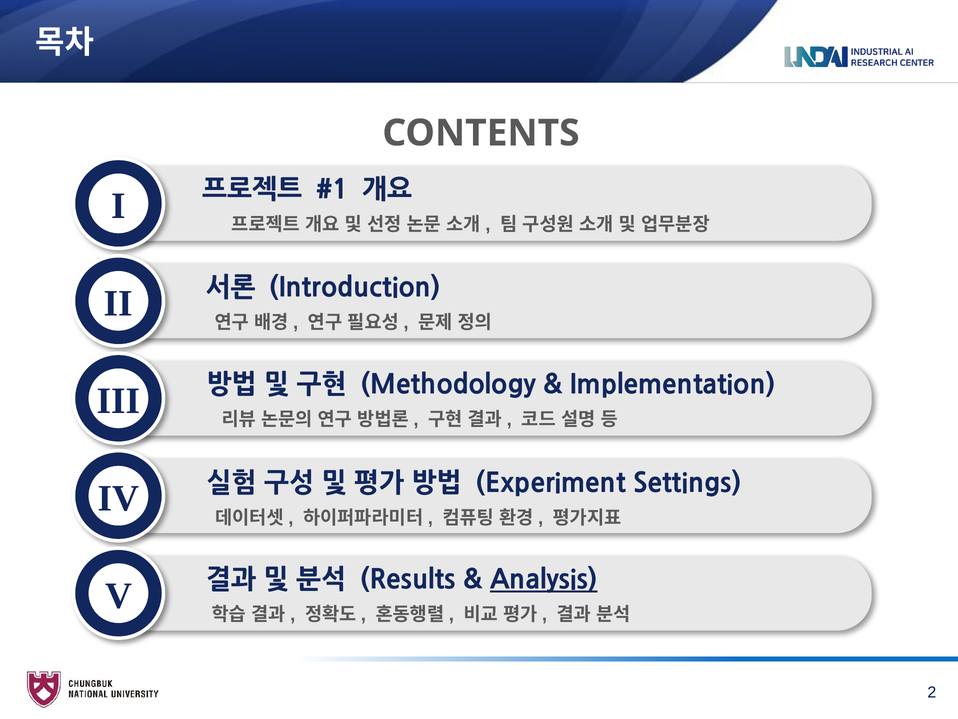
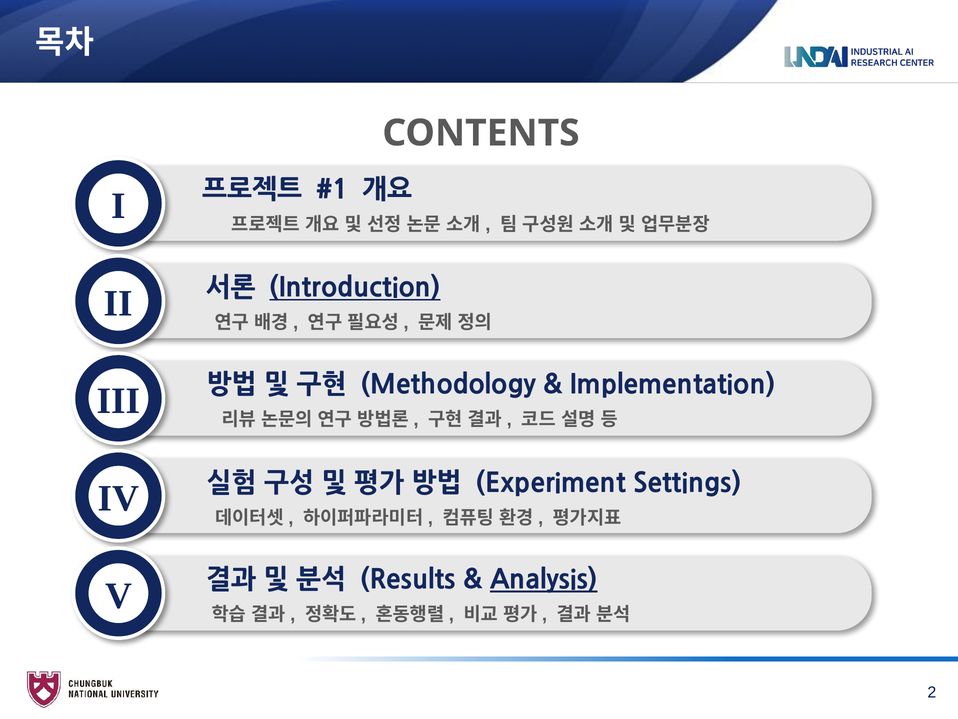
Introduction underline: none -> present (355, 288)
